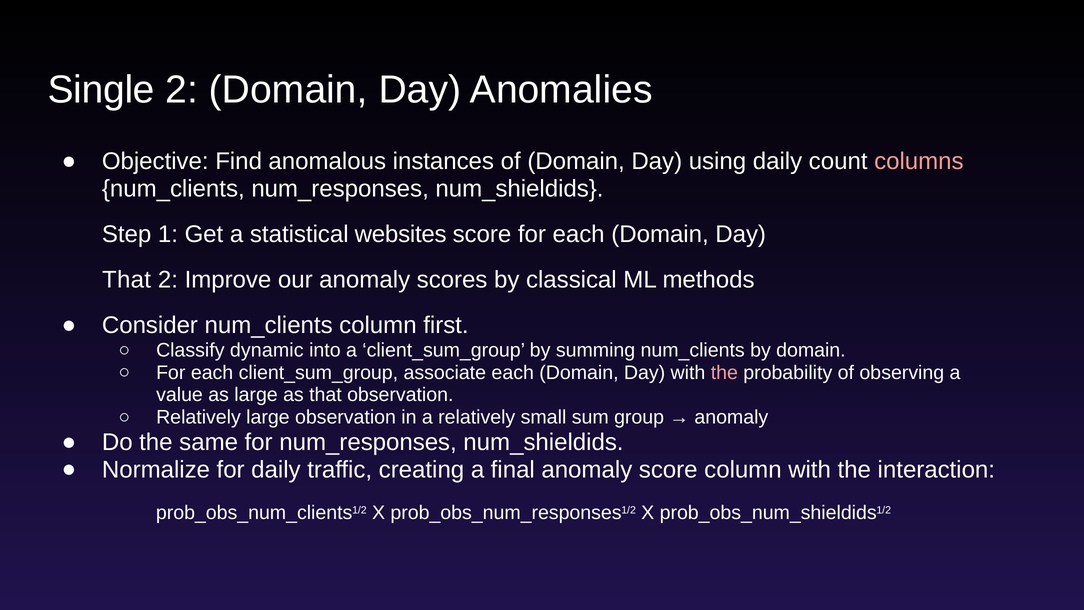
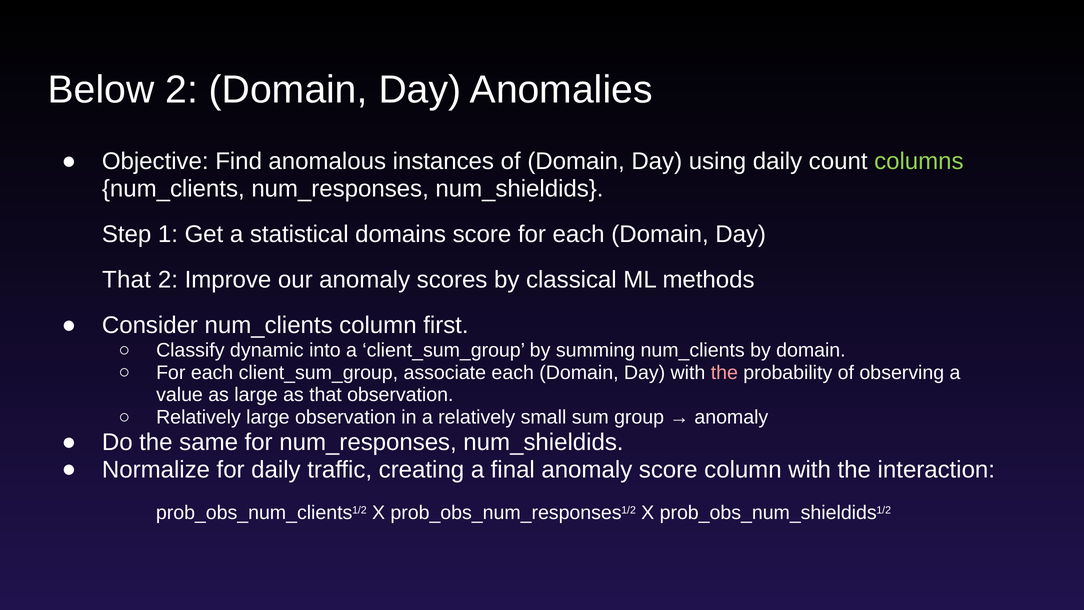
Single: Single -> Below (101, 90)
columns colour: pink -> light green (919, 161)
websites: websites -> domains (401, 234)
